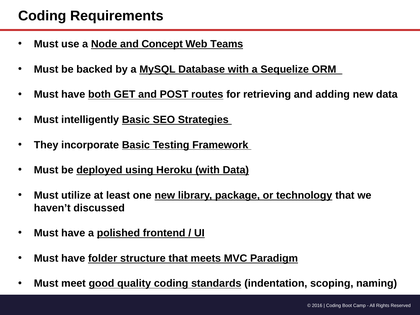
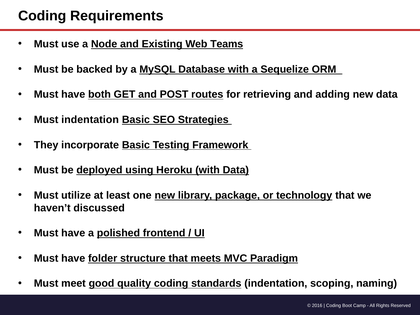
Concept: Concept -> Existing (162, 44)
Must intelligently: intelligently -> indentation (90, 120)
